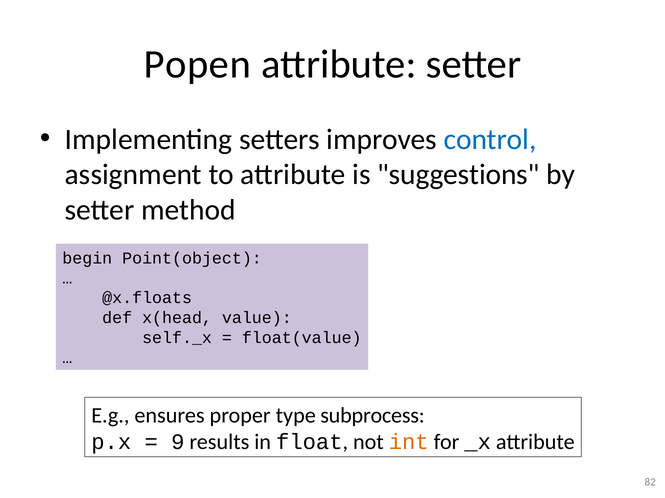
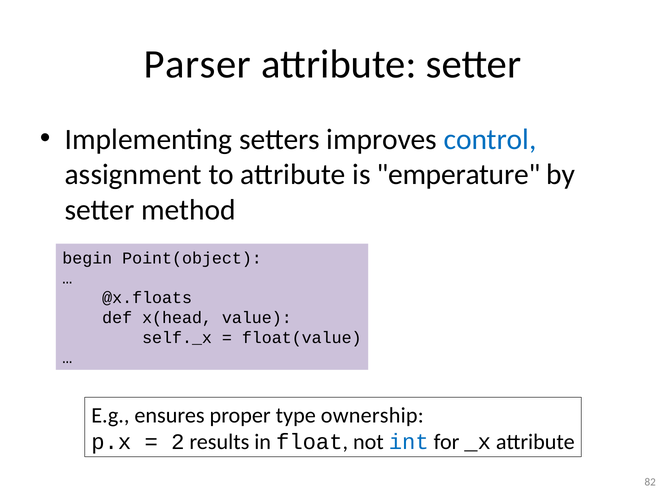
Popen: Popen -> Parser (197, 64)
suggestions: suggestions -> emperature (459, 175)
subprocess: subprocess -> ownership (372, 416)
9: 9 -> 2 (178, 443)
int colour: orange -> blue (409, 443)
